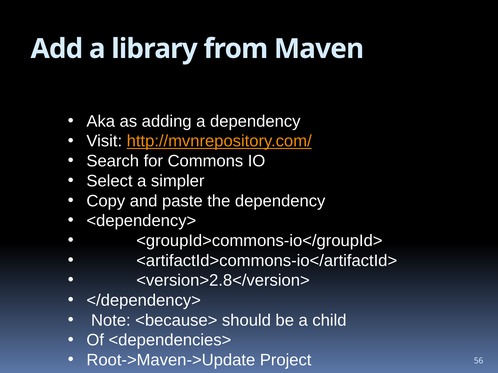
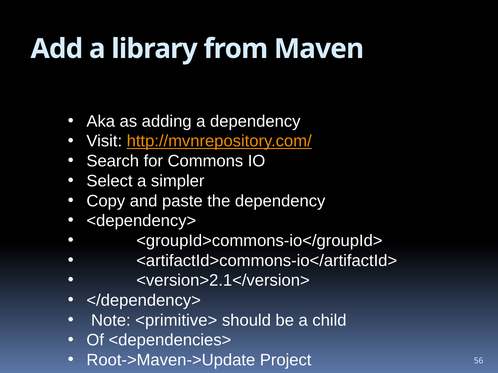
<version>2.8</version>: <version>2.8</version> -> <version>2.1</version> (223, 281)
<because>: <because> -> <primitive> (176, 321)
